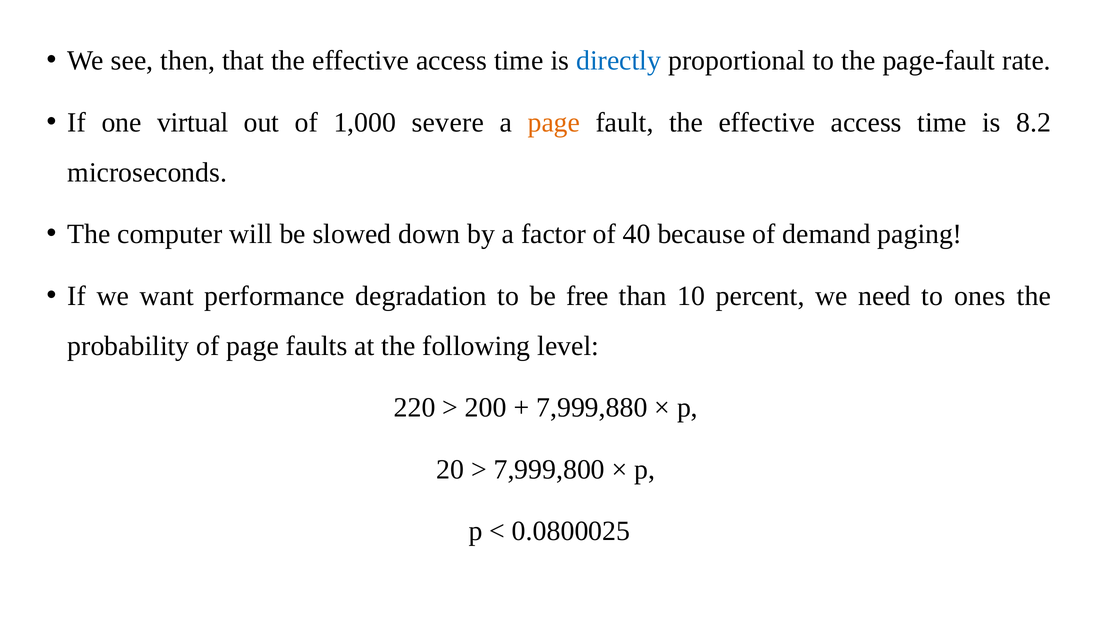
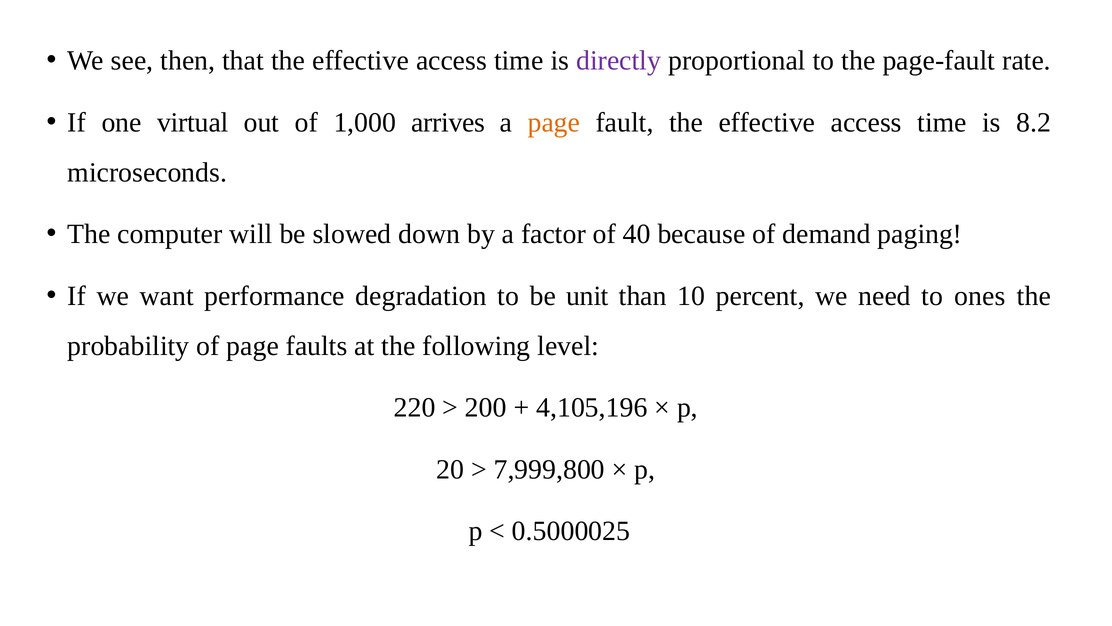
directly colour: blue -> purple (619, 61)
severe: severe -> arrives (448, 122)
free: free -> unit (588, 296)
7,999,880: 7,999,880 -> 4,105,196 (592, 407)
0.0800025: 0.0800025 -> 0.5000025 (571, 531)
